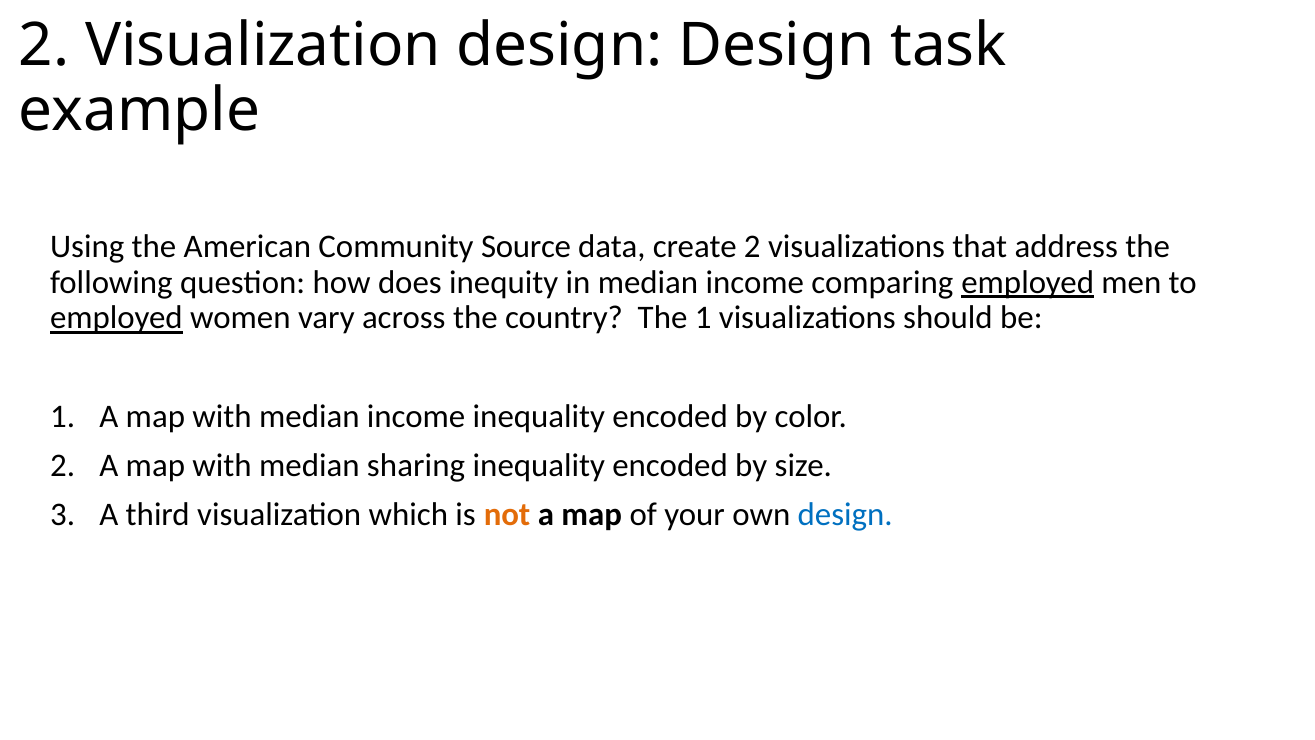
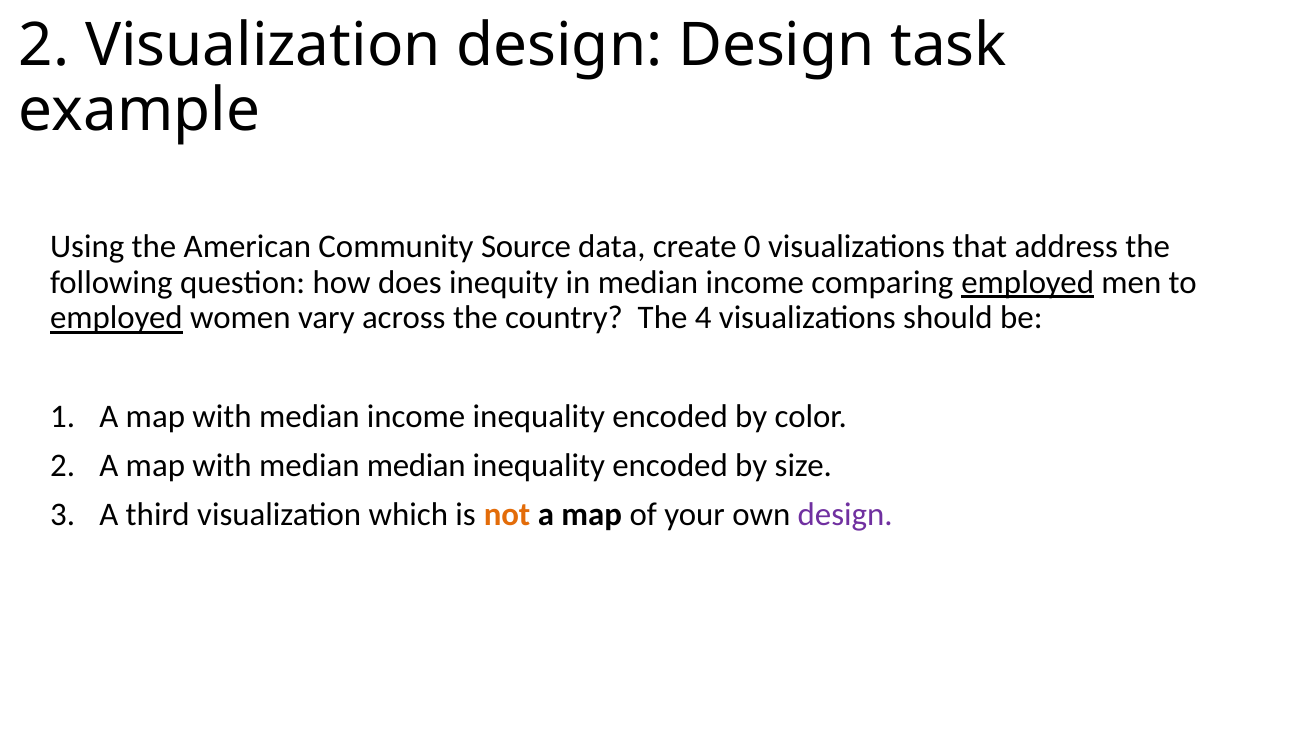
create 2: 2 -> 0 (752, 247)
The 1: 1 -> 4 (703, 318)
median sharing: sharing -> median (416, 465)
design colour: blue -> purple (845, 515)
